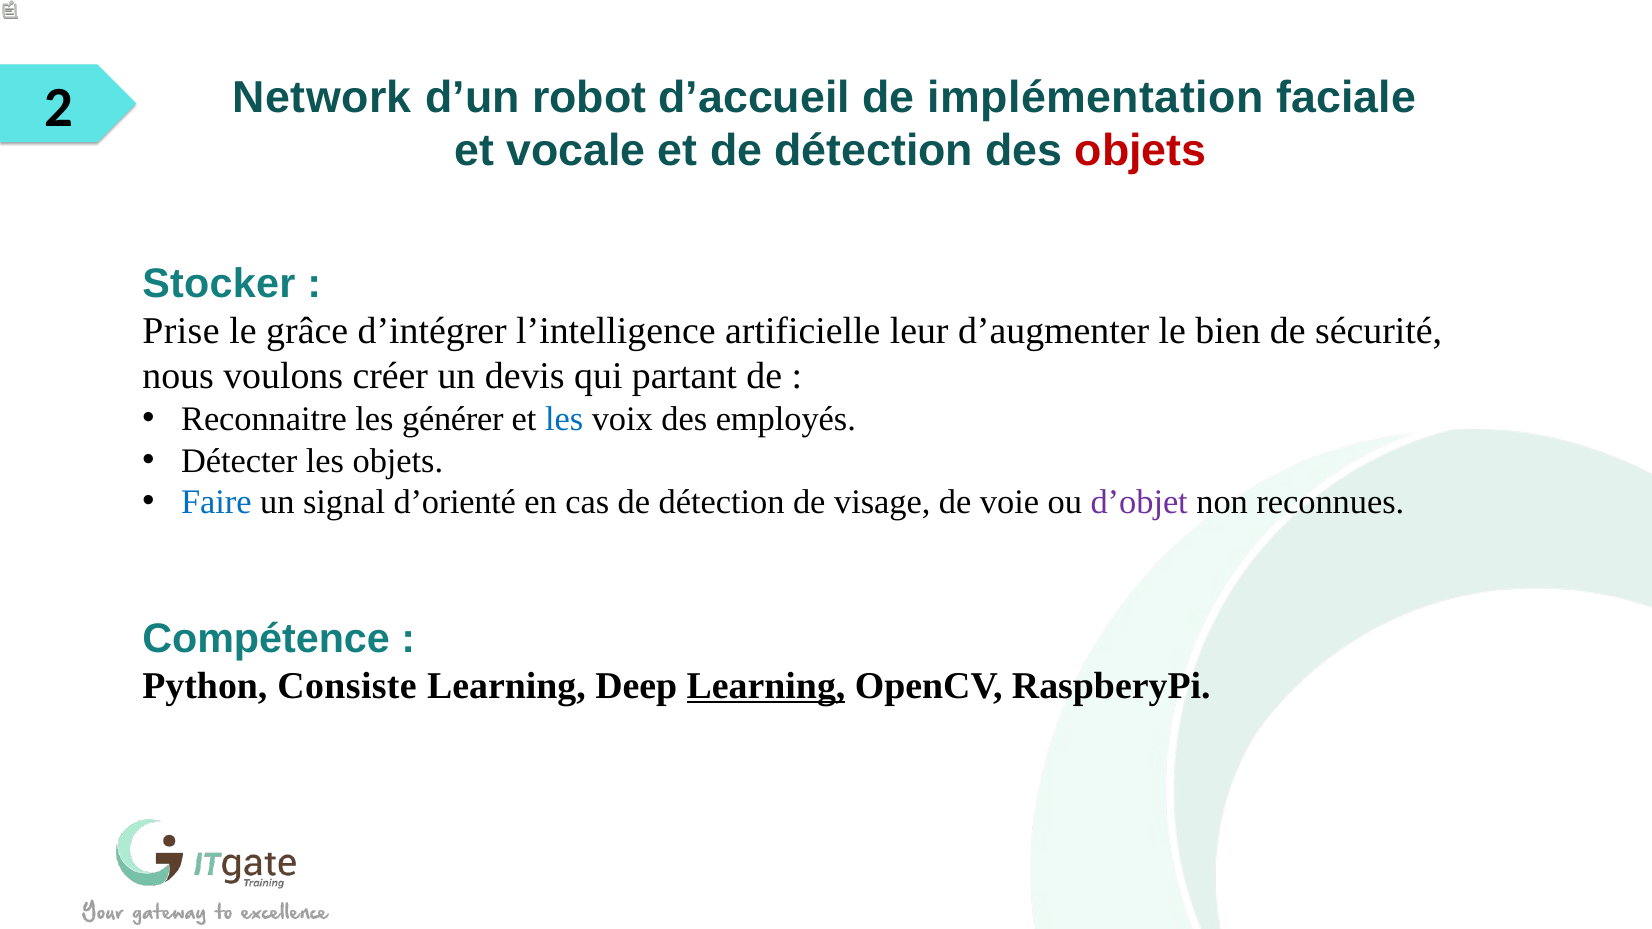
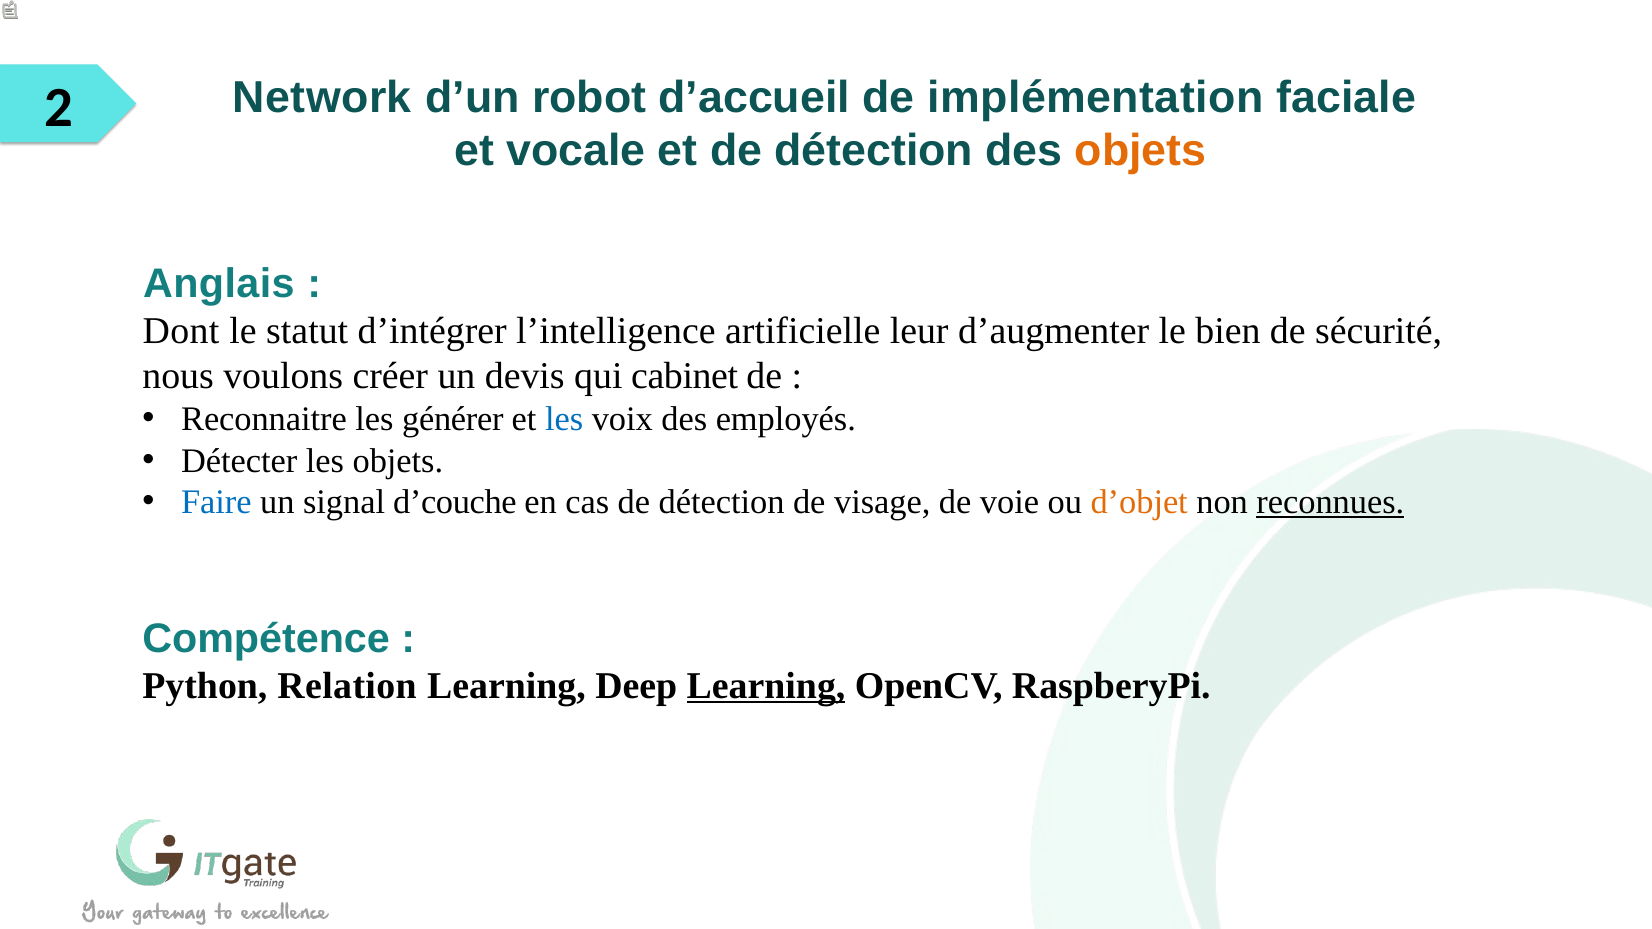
objets colour: red -> orange (1141, 151)
Stocker: Stocker -> Anglais (219, 284)
Prise: Prise -> Dont (181, 331)
grâce: grâce -> statut (307, 331)
partant: partant -> cabinet (685, 376)
d’orienté: d’orienté -> d’couche (455, 502)
d’objet colour: purple -> orange (1139, 502)
reconnues underline: none -> present (1330, 502)
Consiste: Consiste -> Relation (347, 686)
